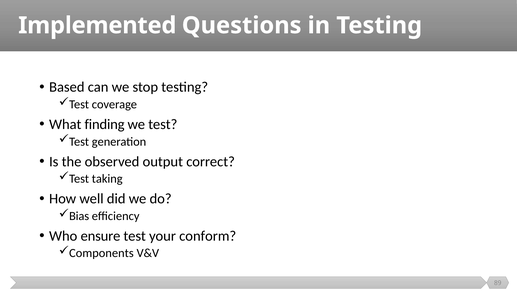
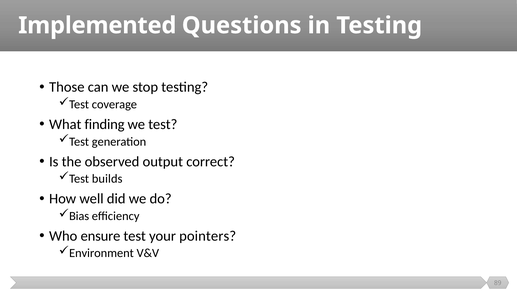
Based: Based -> Those (67, 87)
taking: taking -> builds (107, 179)
conform: conform -> pointers (208, 236)
Components: Components -> Environment (101, 253)
